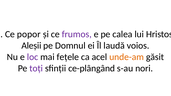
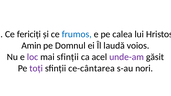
popor: popor -> fericiți (29, 34)
frumos colour: purple -> blue (77, 34)
Aleșii: Aleșii -> Amin (31, 46)
mai fețele: fețele -> sfinții (68, 57)
unde-am colour: orange -> purple (127, 57)
ce-plângând: ce-plângând -> ce-cântarea (92, 68)
